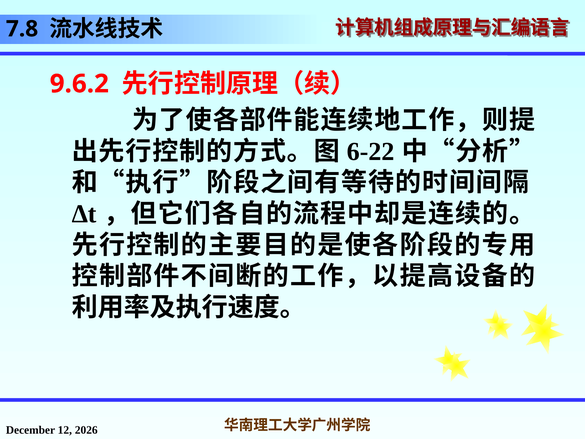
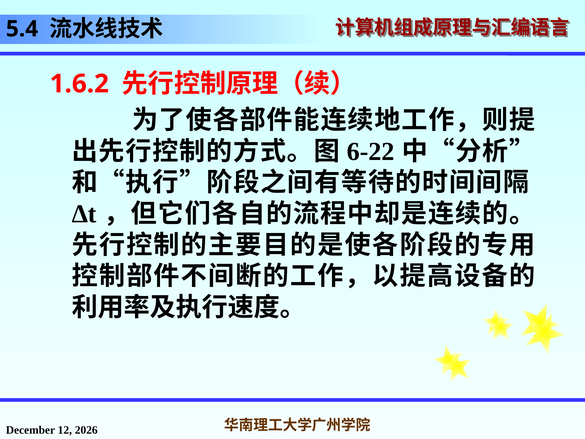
7.8: 7.8 -> 5.4 (22, 29)
9.6.2: 9.6.2 -> 1.6.2 (79, 84)
